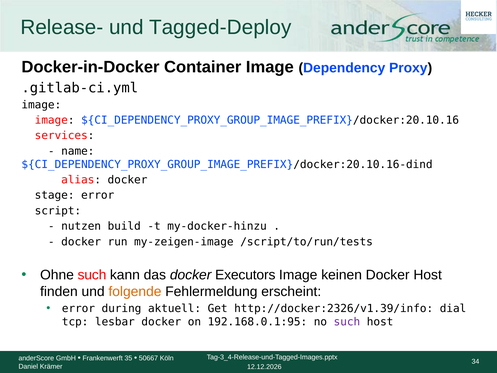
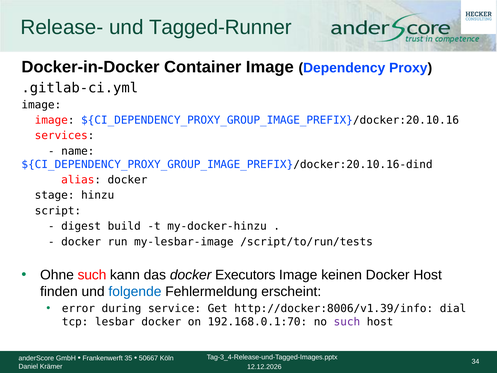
Tagged-Deploy: Tagged-Deploy -> Tagged-Runner (220, 27)
stage error: error -> hinzu (98, 195)
nutzen: nutzen -> digest (81, 226)
my-zeigen-image: my-zeigen-image -> my-lesbar-image (184, 242)
folgende colour: orange -> blue (135, 291)
aktuell: aktuell -> service (175, 308)
http://docker:2326/v1.39/info: http://docker:2326/v1.39/info -> http://docker:8006/v1.39/info (334, 308)
192.168.0.1:95: 192.168.0.1:95 -> 192.168.0.1:70 (257, 322)
